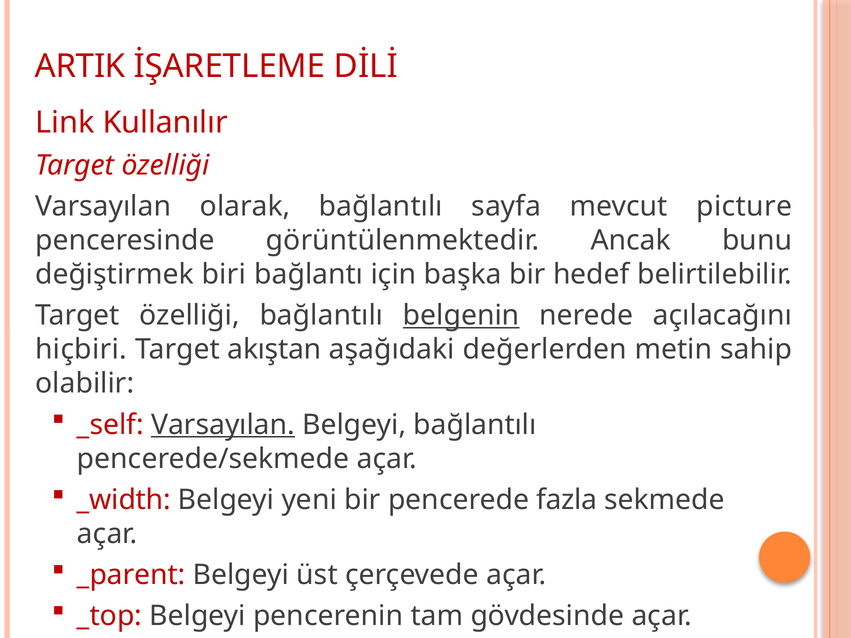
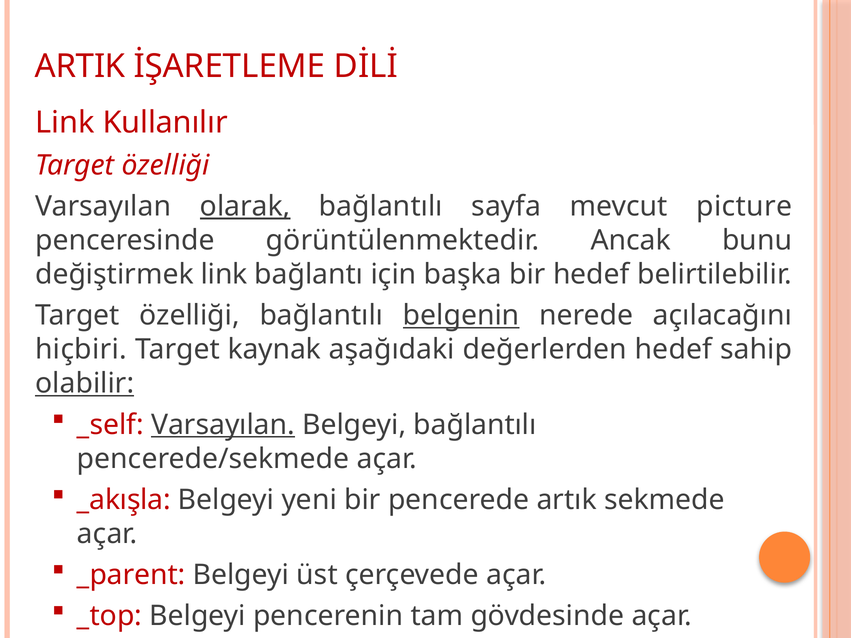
olarak underline: none -> present (245, 206)
değiştirmek biri: biri -> link (224, 274)
akıştan: akıştan -> kaynak (274, 350)
değerlerden metin: metin -> hedef (673, 350)
olabilir underline: none -> present (85, 384)
_width: _width -> _akışla (124, 500)
fazla: fazla -> artık (567, 500)
